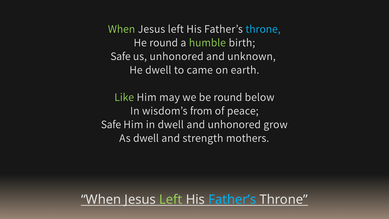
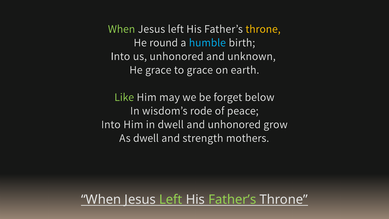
throne colour: light blue -> yellow (263, 29)
humble colour: light green -> light blue (207, 43)
Safe: Safe -> Into (120, 56)
He dwell: dwell -> grace (158, 70)
to came: came -> grace (200, 70)
be round: round -> forget (228, 97)
from: from -> rode (201, 111)
Safe: Safe -> Into (111, 124)
Father’s colour: light blue -> light green (232, 199)
